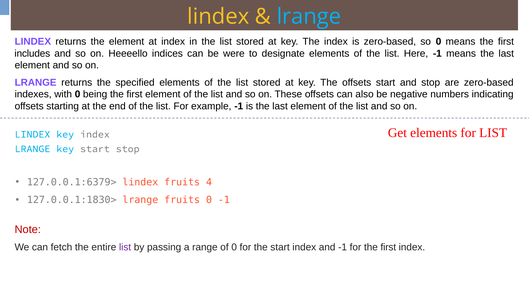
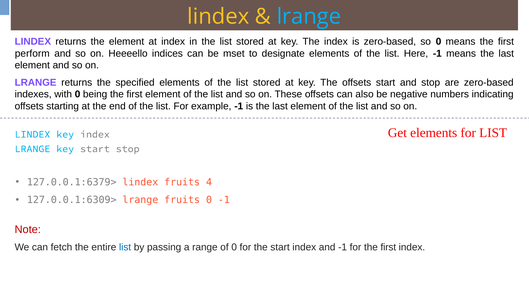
includes: includes -> perform (32, 54)
were: were -> mset (234, 54)
127.0.0.1:1830>: 127.0.0.1:1830> -> 127.0.0.1:6309> (72, 200)
list colour: purple -> blue (125, 248)
